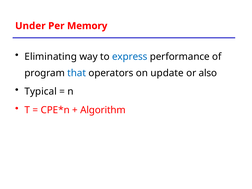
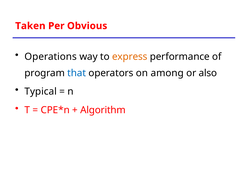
Under: Under -> Taken (30, 26)
Memory: Memory -> Obvious (87, 26)
Eliminating: Eliminating -> Operations (51, 57)
express colour: blue -> orange (130, 57)
update: update -> among (167, 73)
